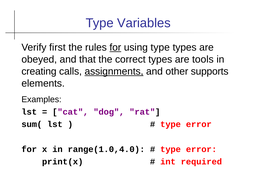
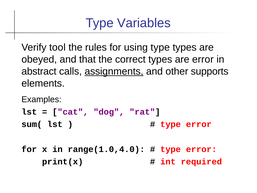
first: first -> tool (57, 47)
for underline: present -> none (115, 47)
are tools: tools -> error (203, 59)
creating: creating -> abstract (39, 71)
